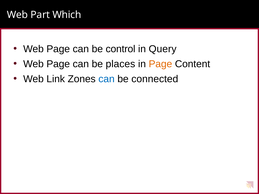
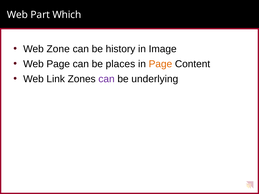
Page: Page -> Zone (58, 49)
control: control -> history (120, 49)
Query: Query -> Image (163, 49)
can colour: blue -> purple (107, 79)
connected: connected -> underlying (155, 79)
